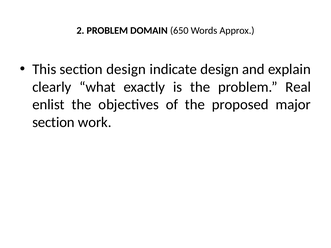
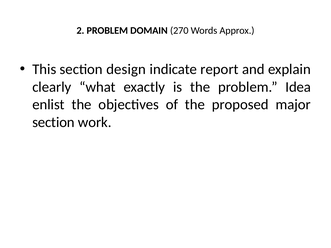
650: 650 -> 270 (179, 30)
indicate design: design -> report (220, 69)
Real: Real -> Idea (298, 87)
